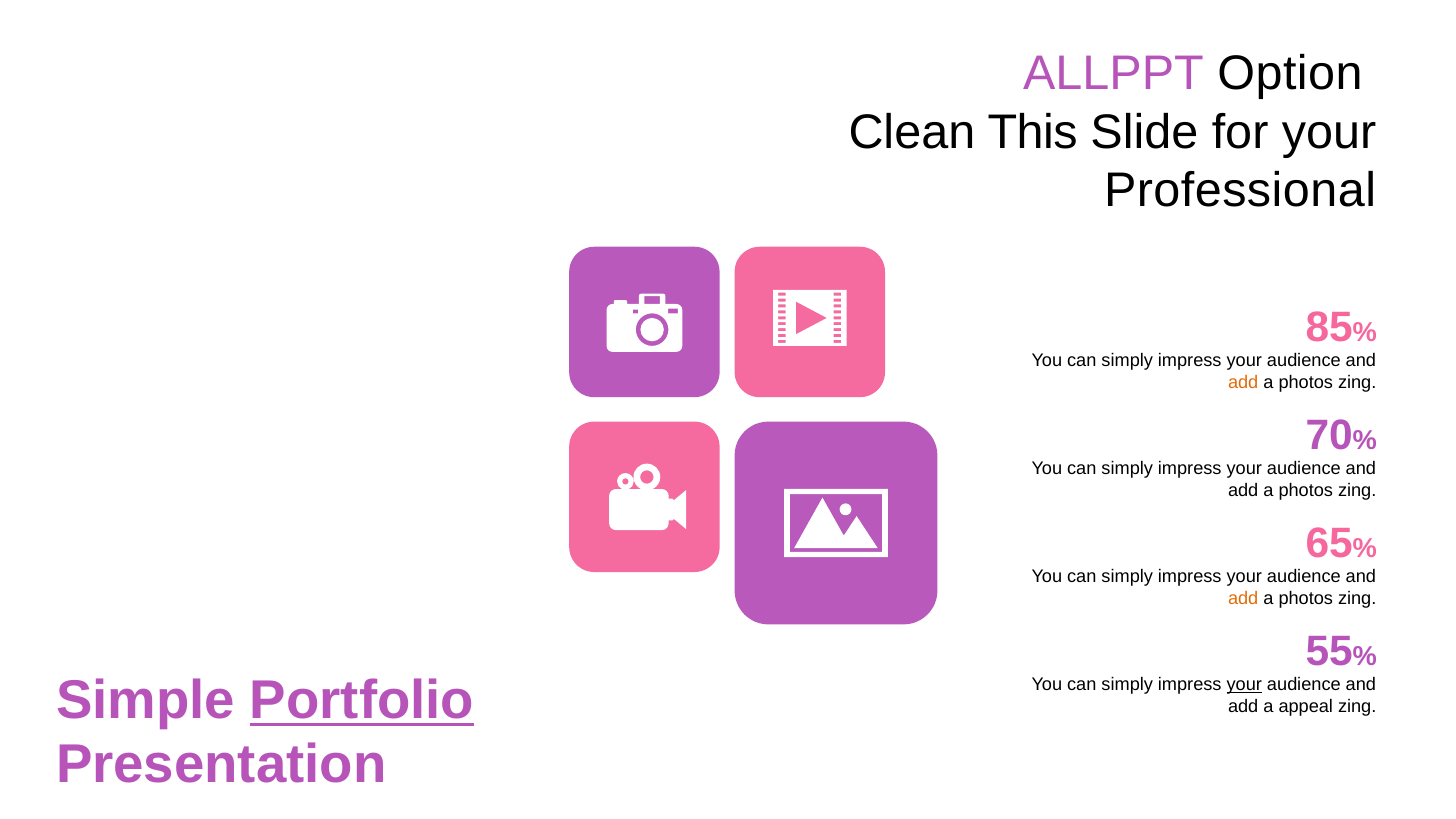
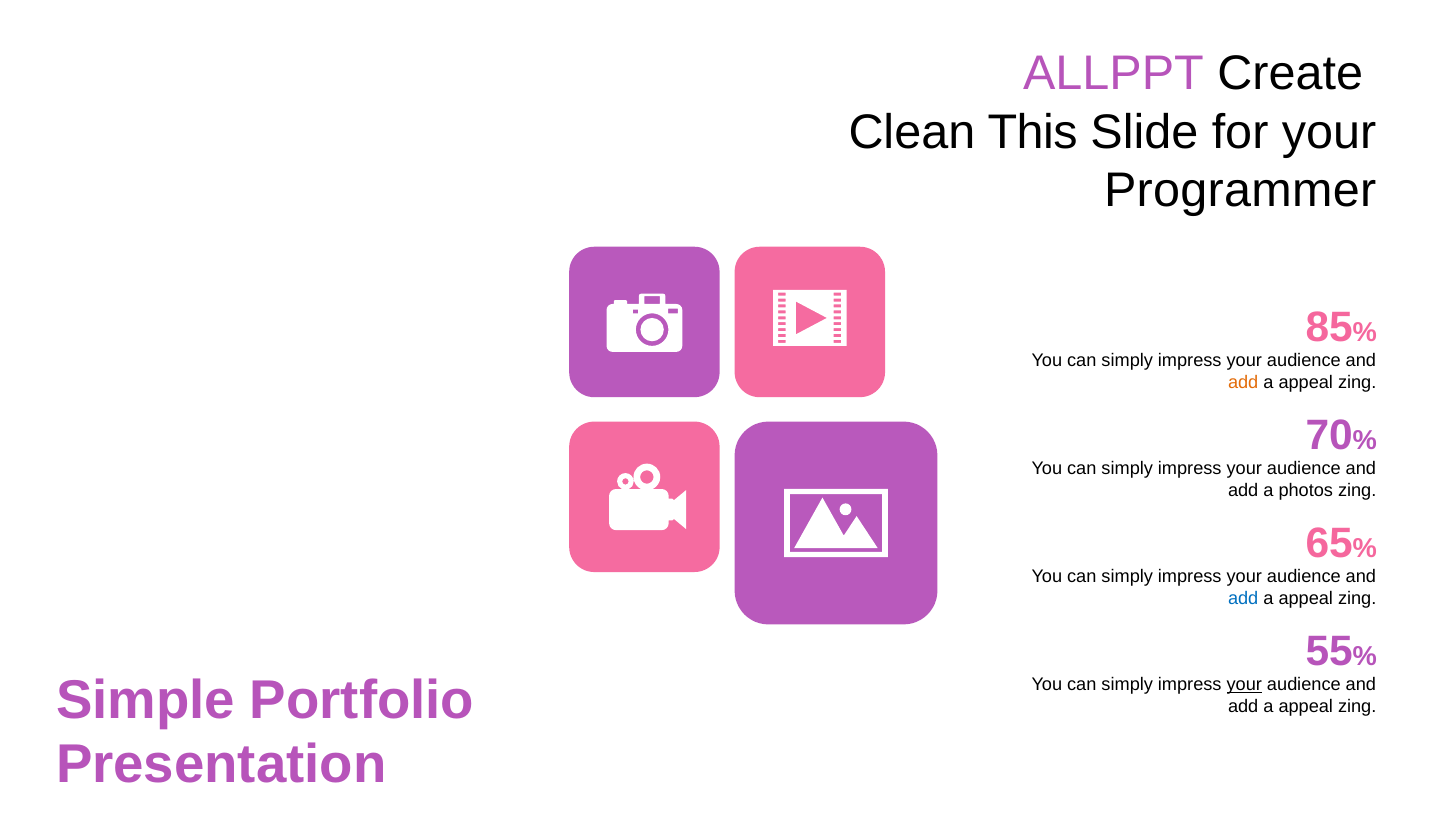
Option: Option -> Create (1290, 74)
Professional: Professional -> Programmer (1240, 190)
photos: photos -> appeal (1306, 382)
add colour: orange -> blue (1243, 598)
photos: photos -> appeal (1306, 598)
Portfolio underline: present -> none (362, 701)
